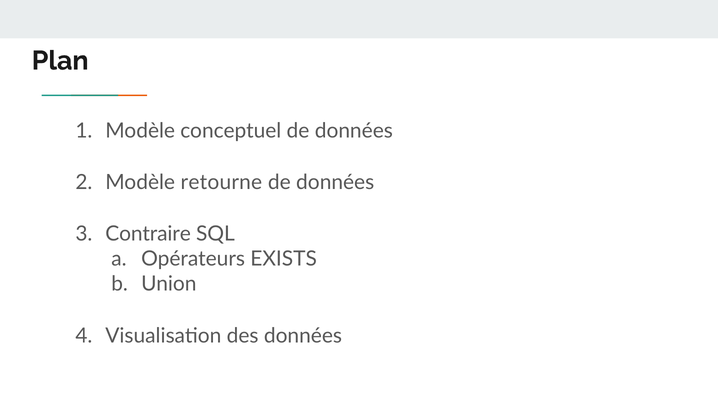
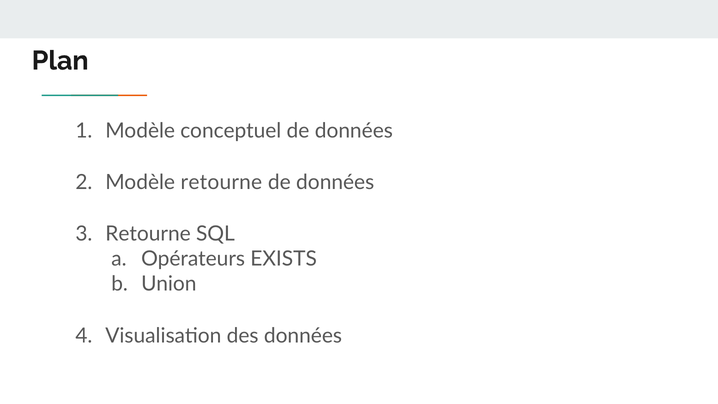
Contraire: Contraire -> Retourne (148, 234)
